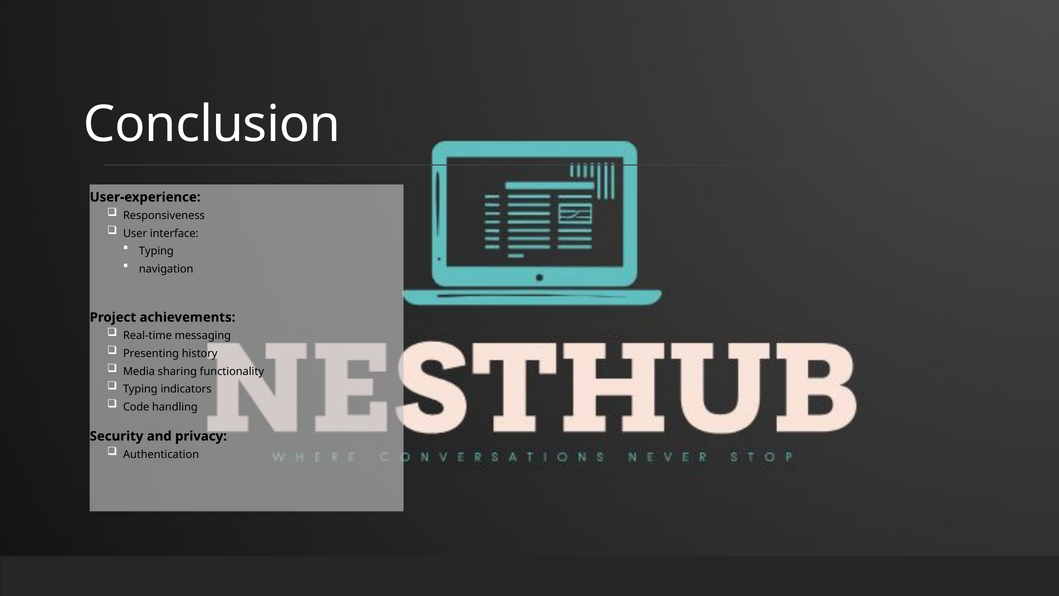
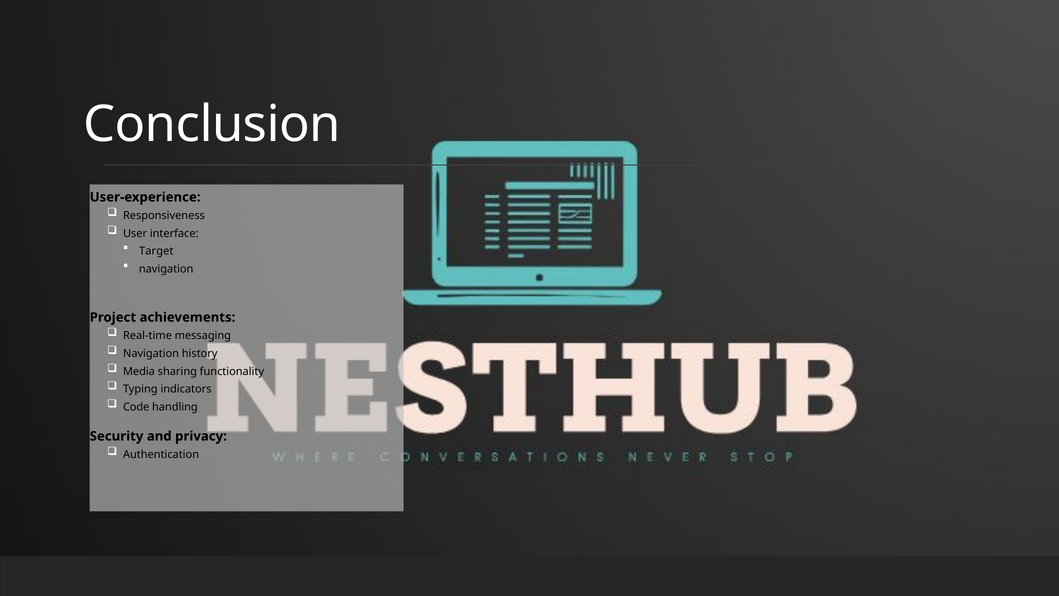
Typing: Typing -> Target (156, 251)
Presenting: Presenting -> Navigation (151, 353)
